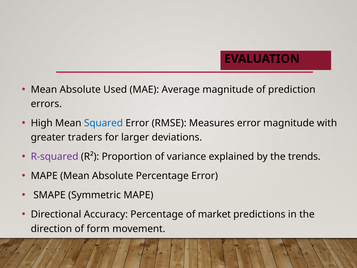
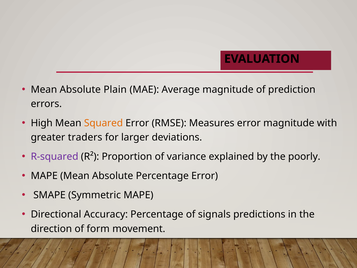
Used: Used -> Plain (115, 90)
Squared colour: blue -> orange (103, 123)
trends: trends -> poorly (304, 157)
market: market -> signals (214, 214)
